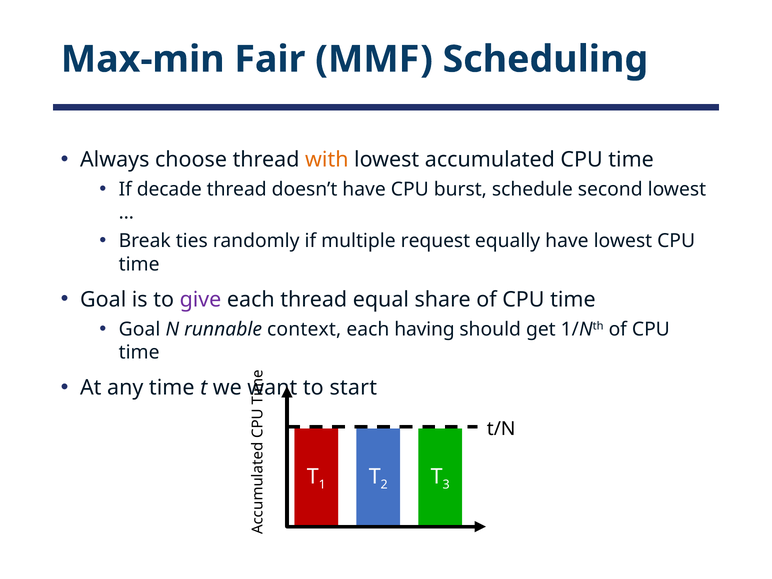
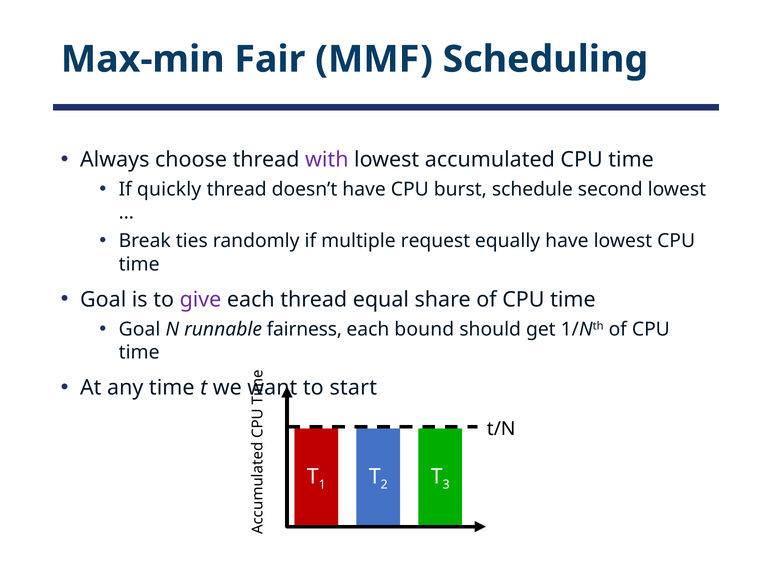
with colour: orange -> purple (327, 160)
decade: decade -> quickly (169, 189)
context: context -> fairness (304, 329)
having: having -> bound (424, 329)
